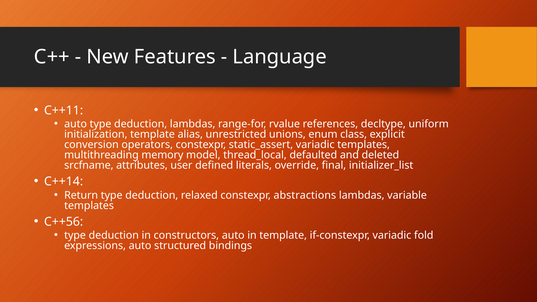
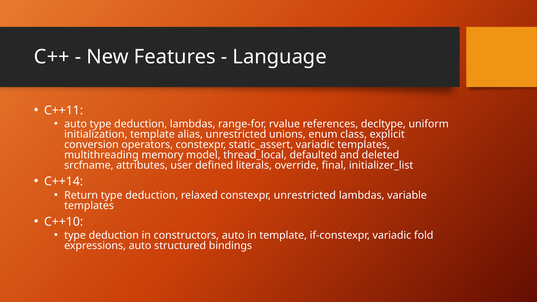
constexpr abstractions: abstractions -> unrestricted (305, 195)
C++56: C++56 -> C++10 (64, 222)
